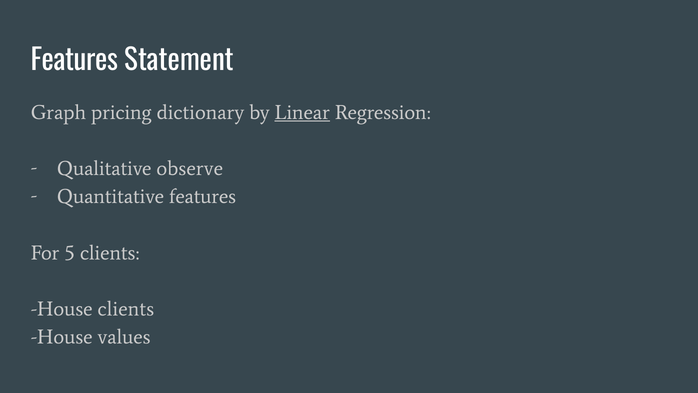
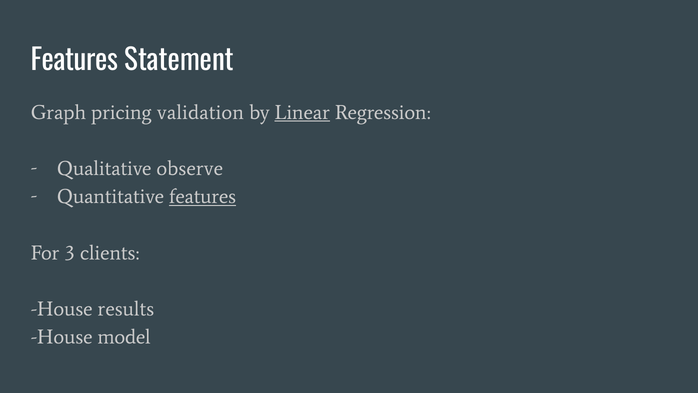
dictionary: dictionary -> validation (200, 112)
features underline: none -> present (203, 196)
5: 5 -> 3 (70, 253)
House clients: clients -> results (126, 309)
values: values -> model (124, 337)
